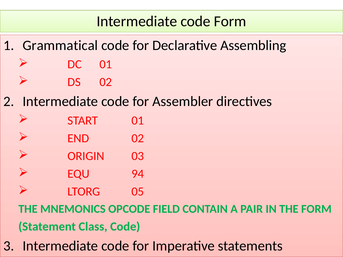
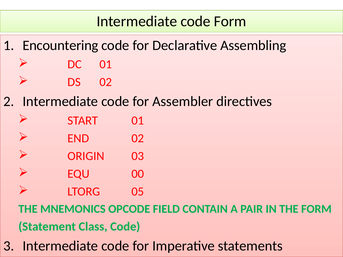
Grammatical: Grammatical -> Encountering (60, 45)
94: 94 -> 00 (138, 174)
